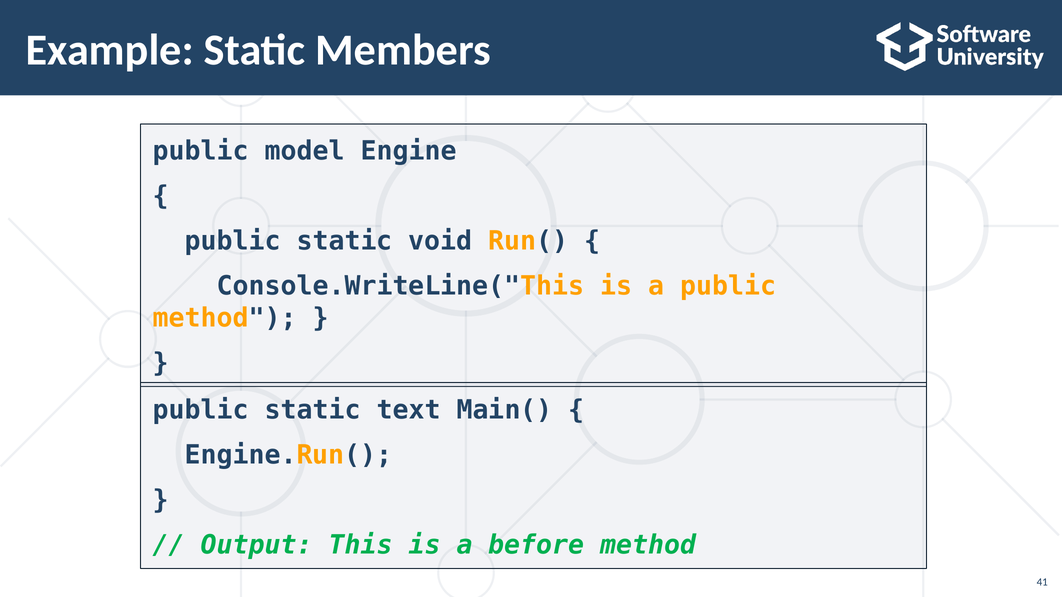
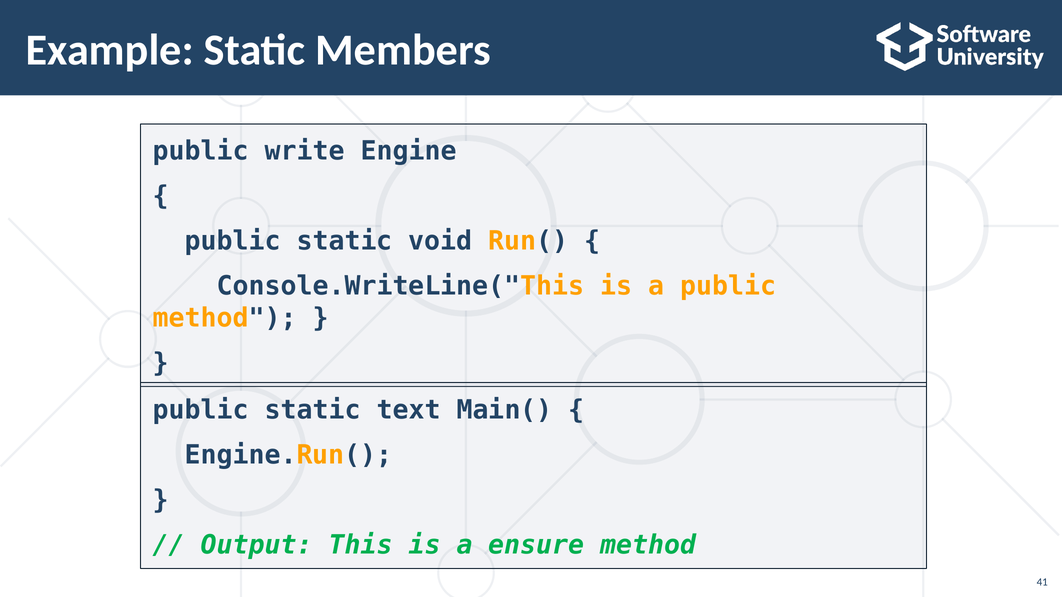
model: model -> write (305, 151)
before: before -> ensure (536, 545)
